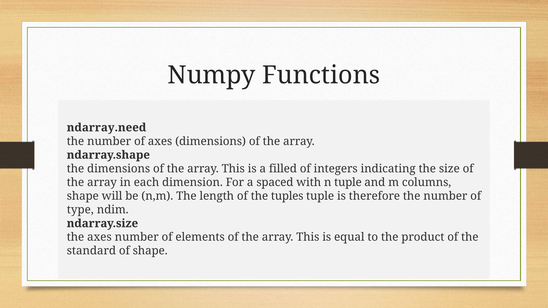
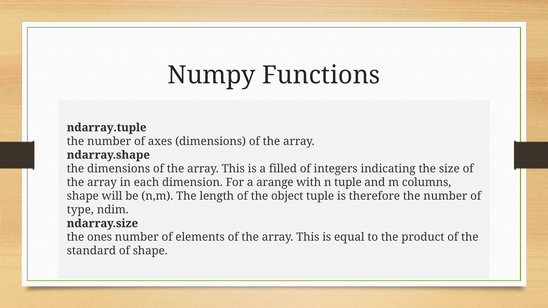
ndarray.need: ndarray.need -> ndarray.tuple (107, 128)
spaced: spaced -> arange (275, 182)
tuples: tuples -> object (287, 196)
the axes: axes -> ones (99, 237)
